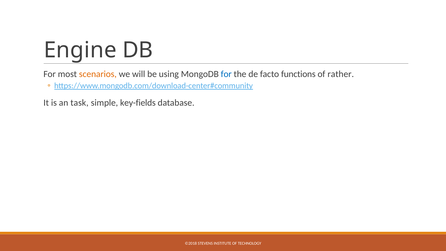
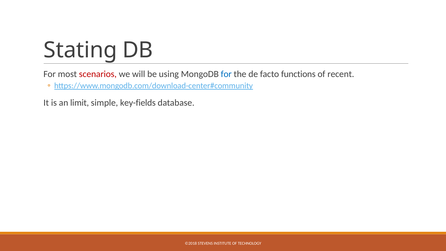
Engine: Engine -> Stating (80, 50)
scenarios colour: orange -> red (98, 74)
rather: rather -> recent (341, 74)
task: task -> limit (80, 103)
